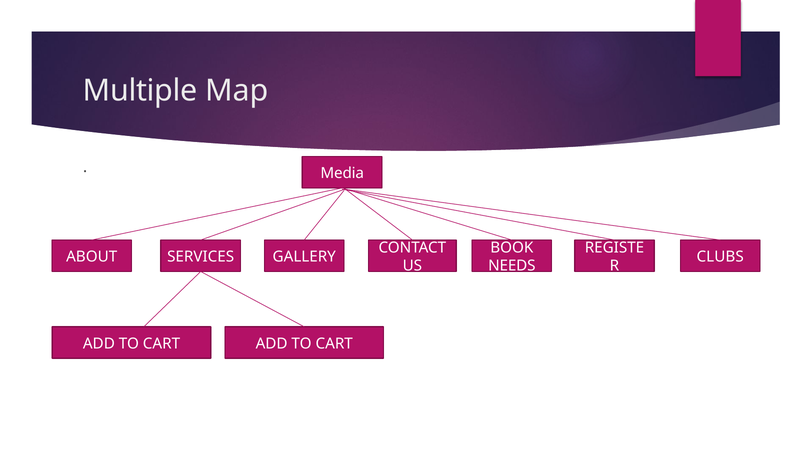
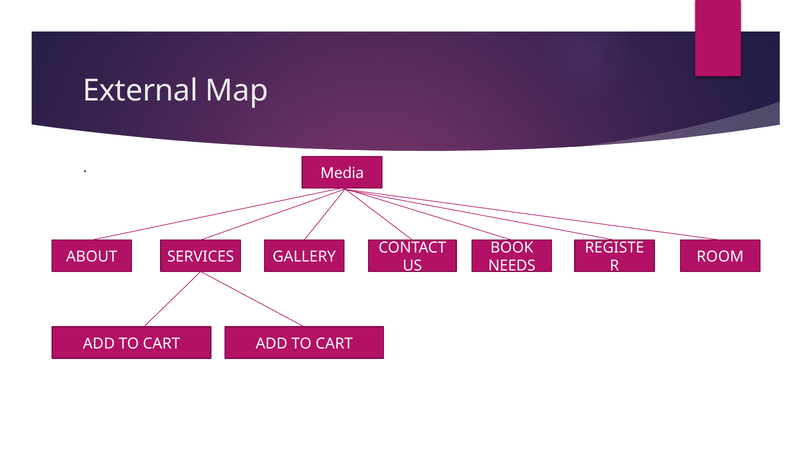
Multiple: Multiple -> External (140, 91)
CLUBS: CLUBS -> ROOM (720, 257)
